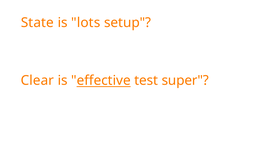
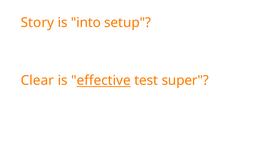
State: State -> Story (37, 23)
lots: lots -> into (86, 23)
